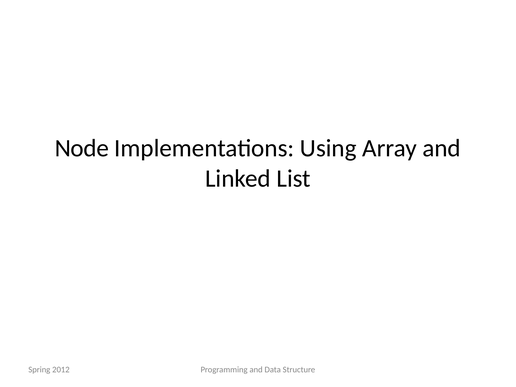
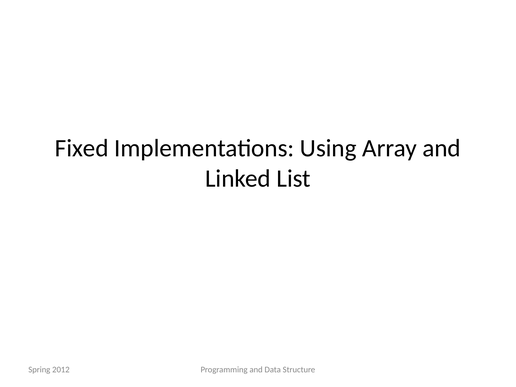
Node: Node -> Fixed (82, 148)
